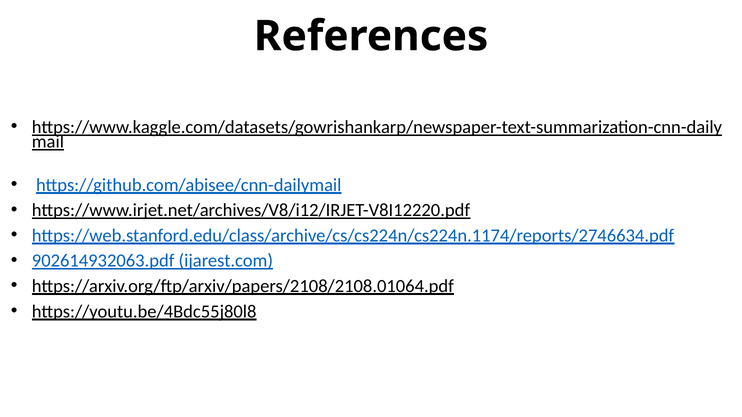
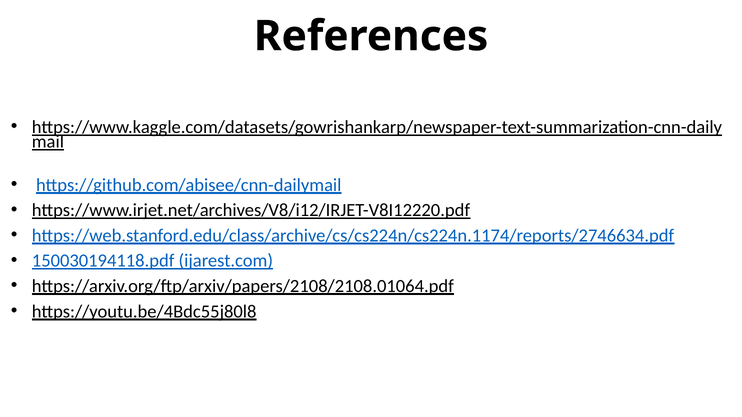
902614932063.pdf: 902614932063.pdf -> 150030194118.pdf (103, 261)
